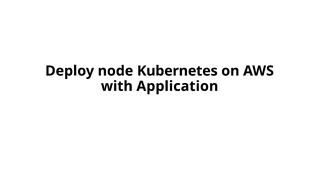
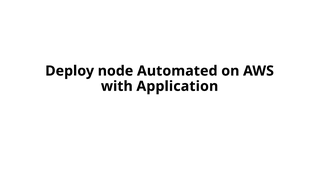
Kubernetes: Kubernetes -> Automated (177, 71)
